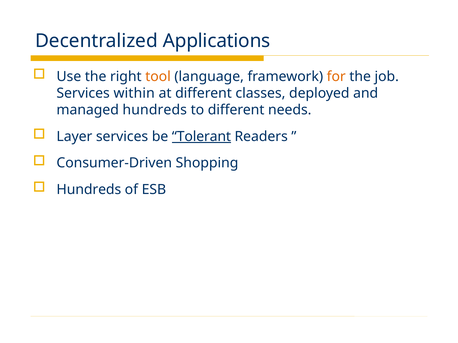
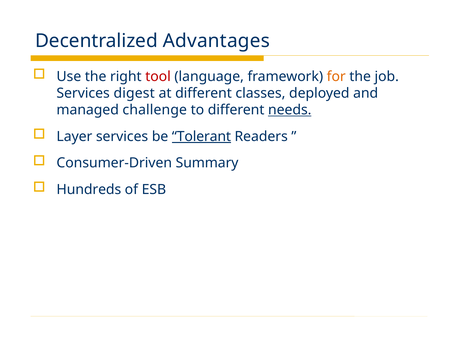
Applications: Applications -> Advantages (216, 41)
tool colour: orange -> red (158, 77)
within: within -> digest (134, 93)
managed hundreds: hundreds -> challenge (155, 110)
needs underline: none -> present (290, 110)
Shopping: Shopping -> Summary (207, 163)
